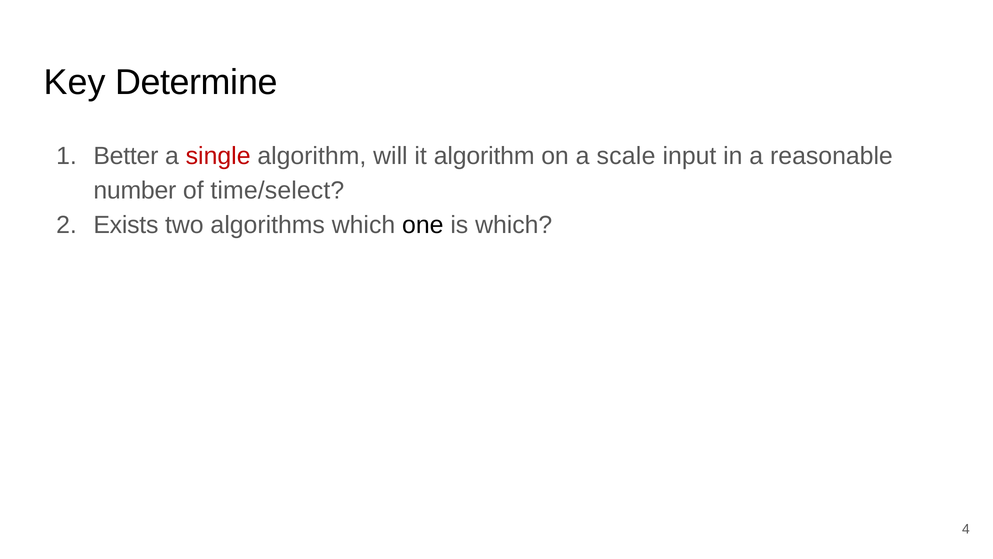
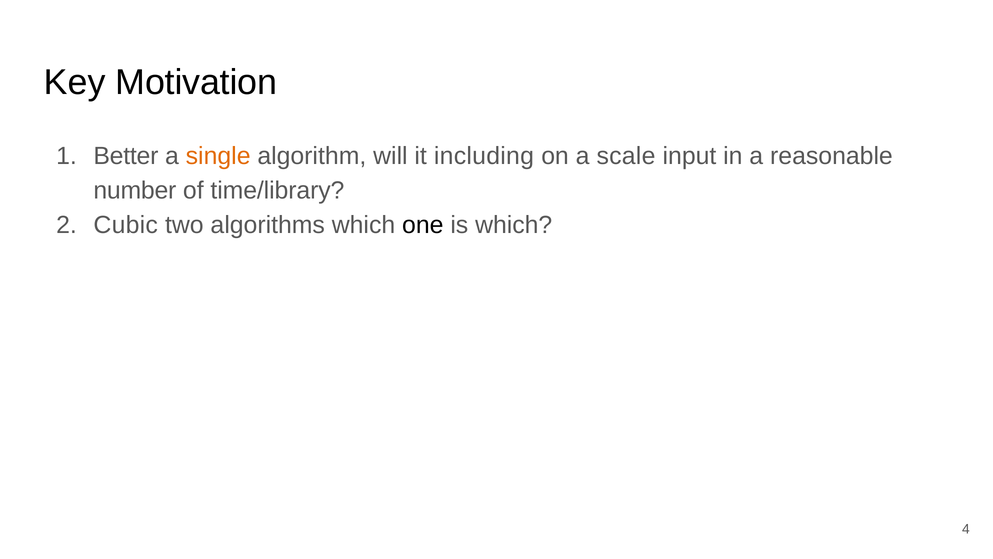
Determine: Determine -> Motivation (196, 82)
single colour: red -> orange (218, 156)
it algorithm: algorithm -> including (484, 156)
time/select: time/select -> time/library (277, 190)
Exists: Exists -> Cubic (126, 225)
